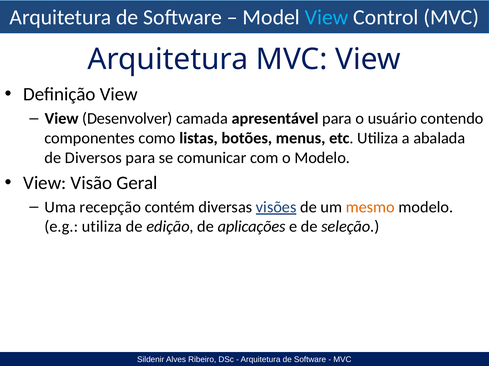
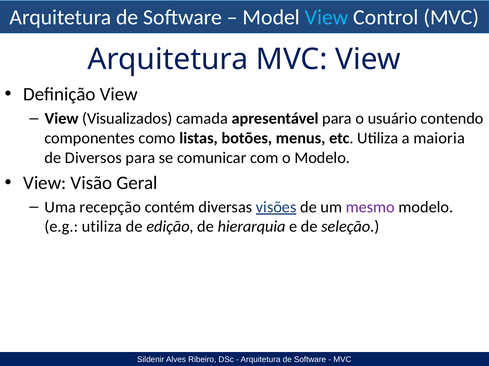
Desenvolver: Desenvolver -> Visualizados (127, 119)
abalada: abalada -> maioria (439, 138)
mesmo colour: orange -> purple (370, 207)
aplicações: aplicações -> hierarquia (252, 227)
